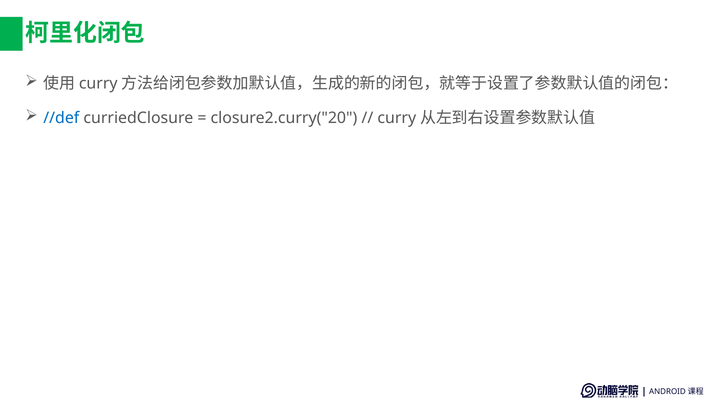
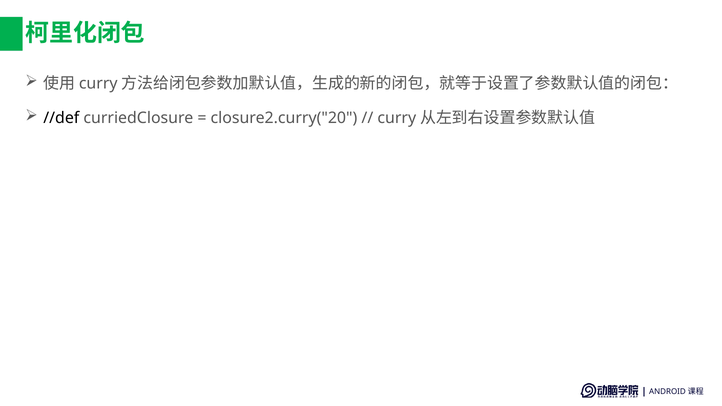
//def colour: blue -> black (61, 118)
